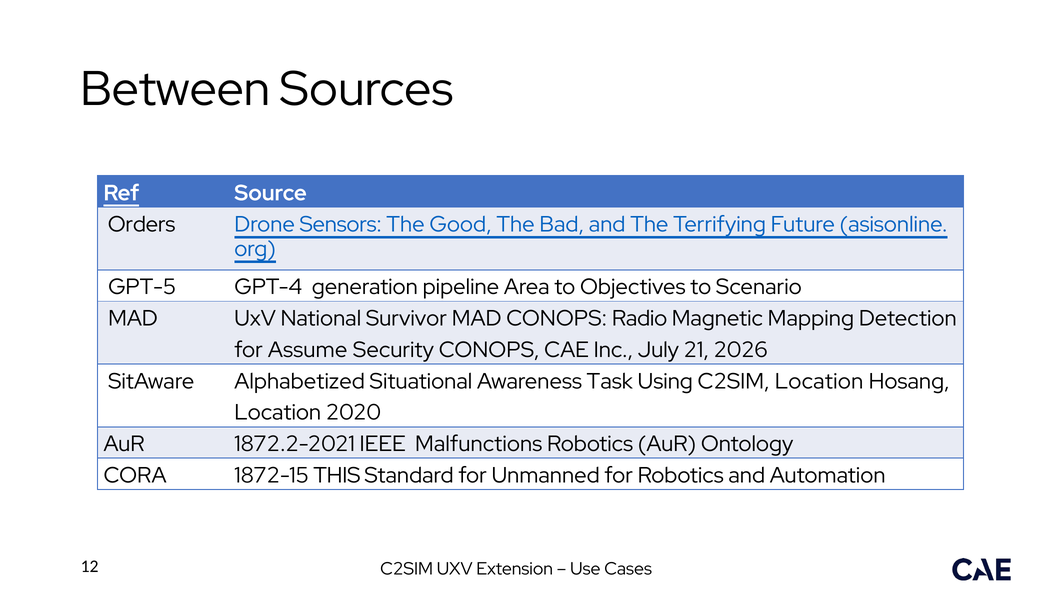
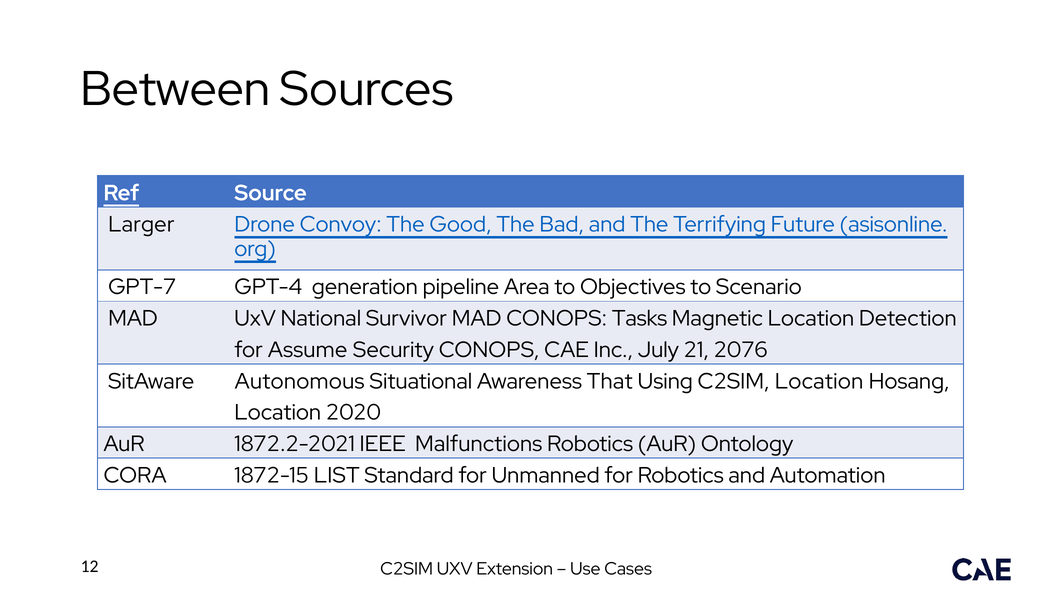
Orders: Orders -> Larger (141, 224)
Sensors: Sensors -> Convoy (341, 224)
GPT-5: GPT-5 -> GPT-7 (142, 287)
Radio: Radio -> Tasks (640, 318)
Magnetic Mapping: Mapping -> Location (811, 318)
2026: 2026 -> 2076 (741, 350)
Alphabetized: Alphabetized -> Autonomous (300, 381)
Task: Task -> That (610, 381)
THIS: THIS -> LIST (337, 475)
